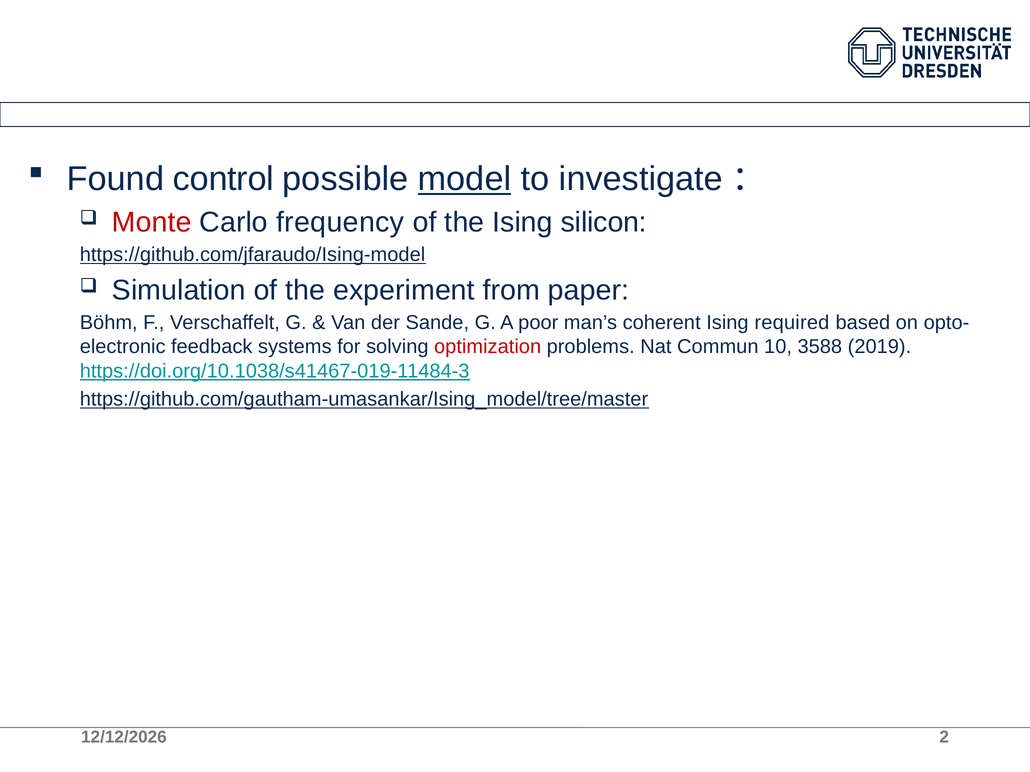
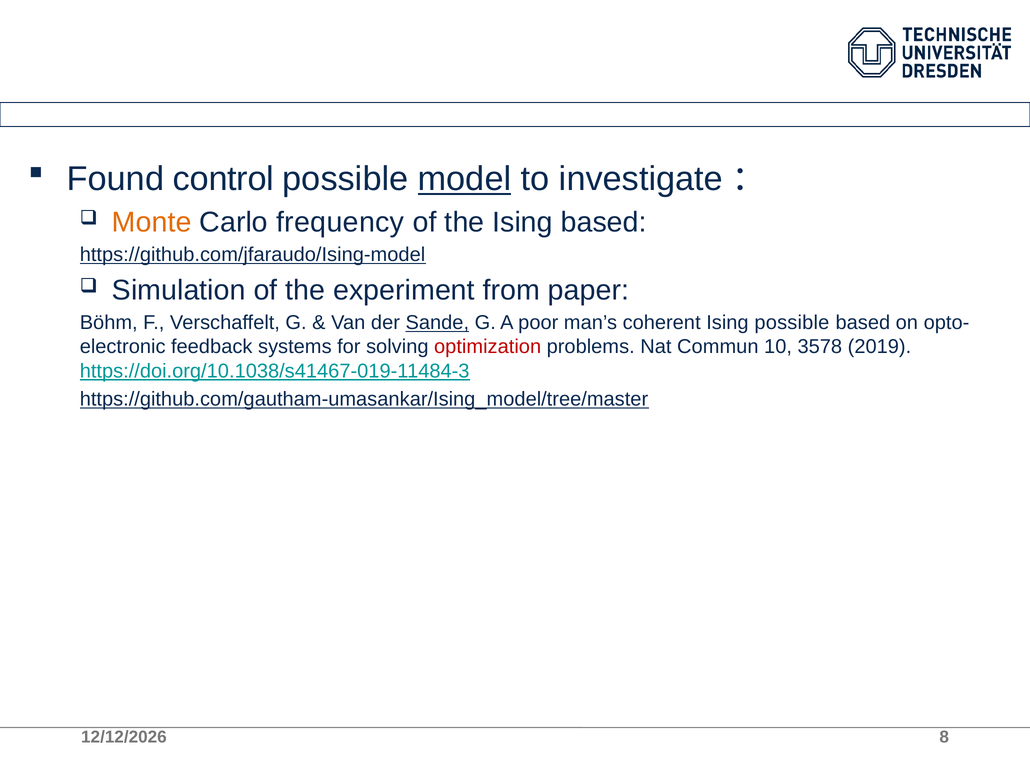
Monte colour: red -> orange (152, 222)
Ising silicon: silicon -> based (604, 222)
Sande underline: none -> present (437, 323)
Ising required: required -> possible (792, 323)
3588: 3588 -> 3578 (820, 347)
2: 2 -> 8 (944, 738)
